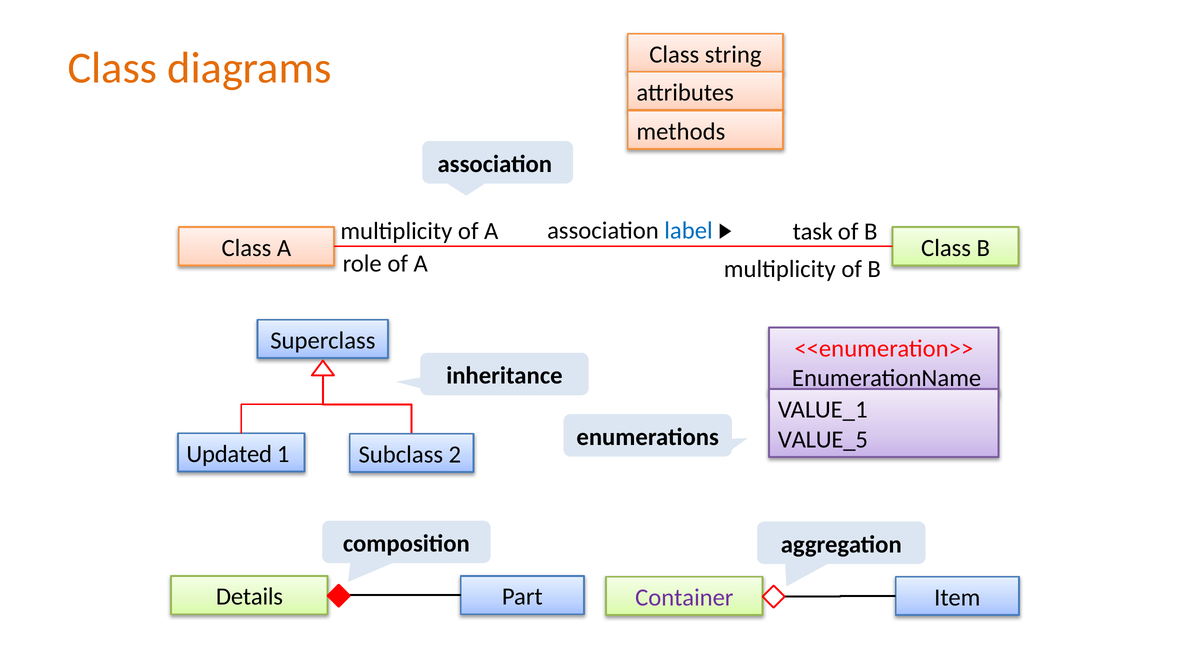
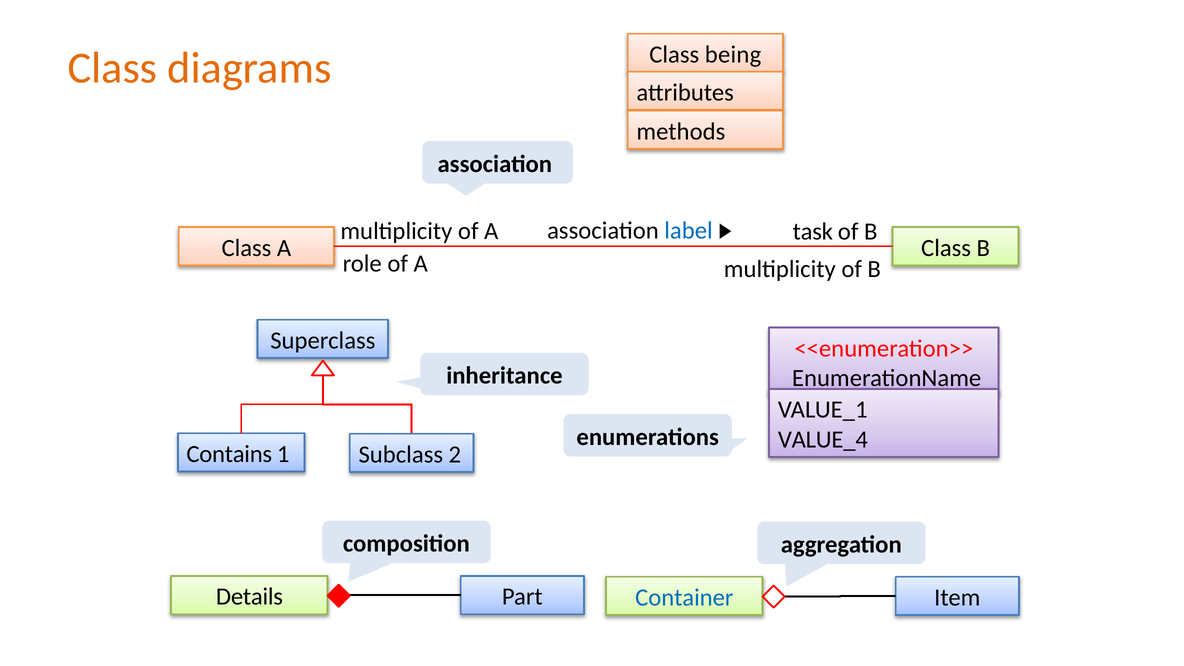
string: string -> being (733, 55)
VALUE_5: VALUE_5 -> VALUE_4 (823, 439)
Updated: Updated -> Contains (229, 454)
Container colour: purple -> blue (684, 598)
